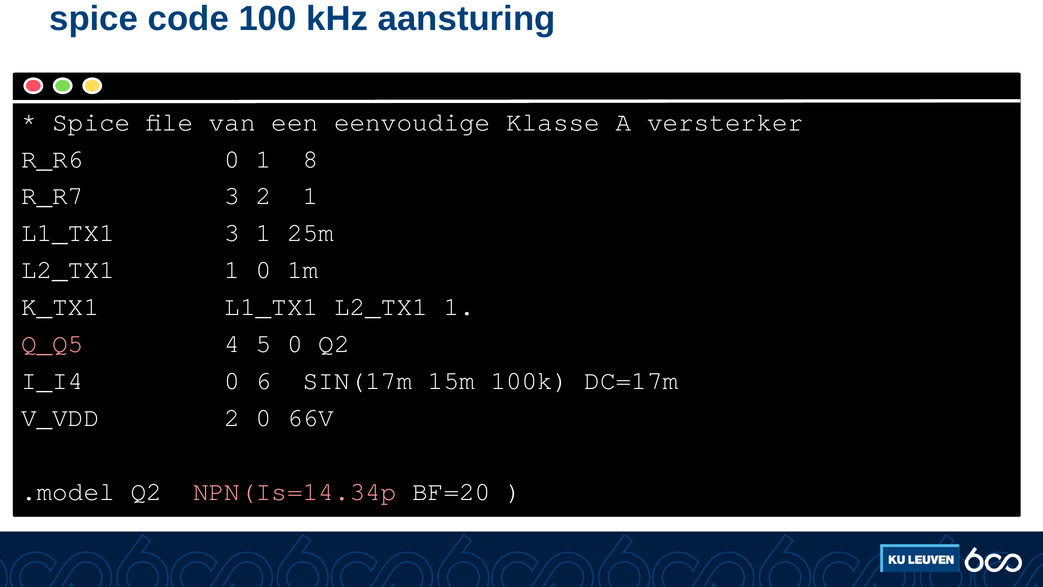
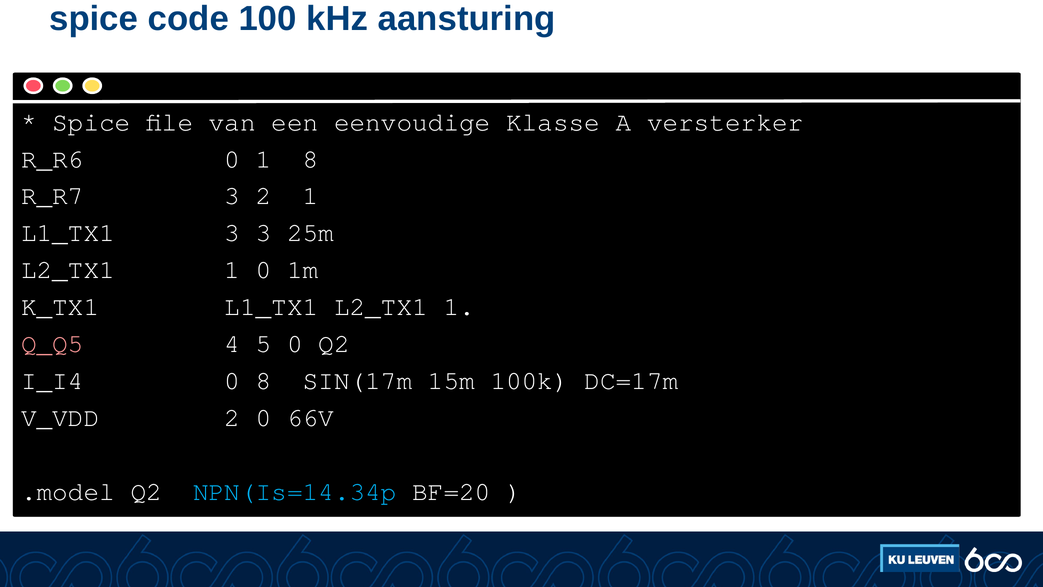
3 1: 1 -> 3 (264, 233)
0 6: 6 -> 8 (264, 381)
NPN(Is=14.34p colour: pink -> light blue (295, 491)
